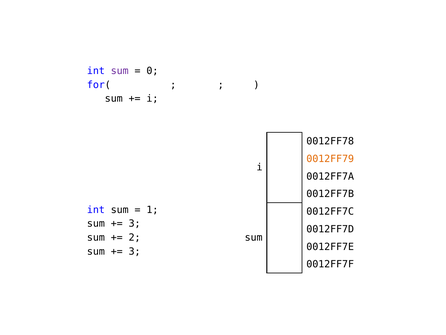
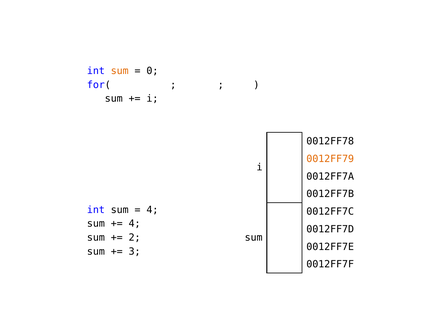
sum colour: purple -> orange (120, 71)
1: 1 -> 4 (152, 209)
3: 3 -> 4 (135, 223)
